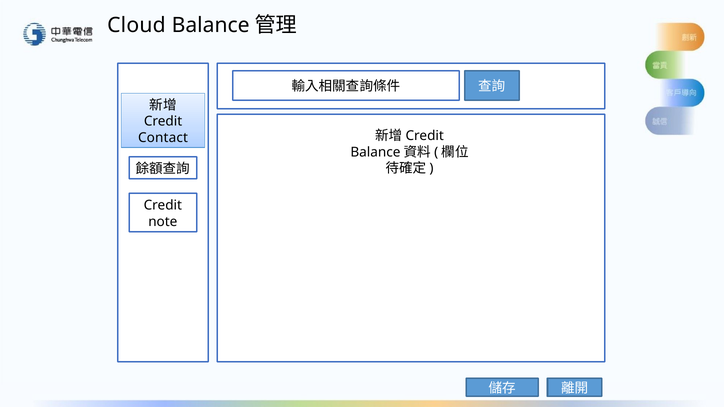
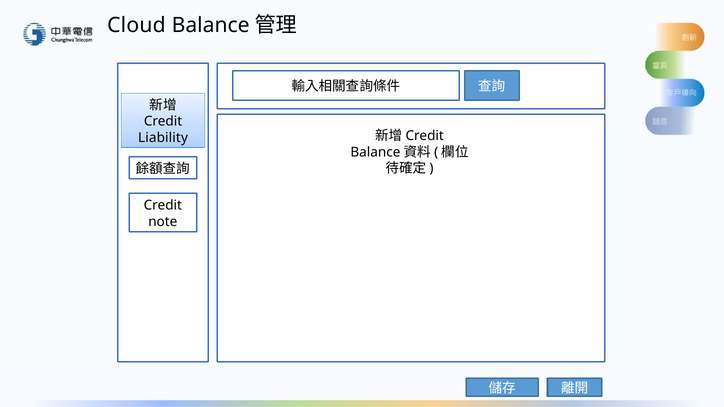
Contact: Contact -> Liability (163, 138)
